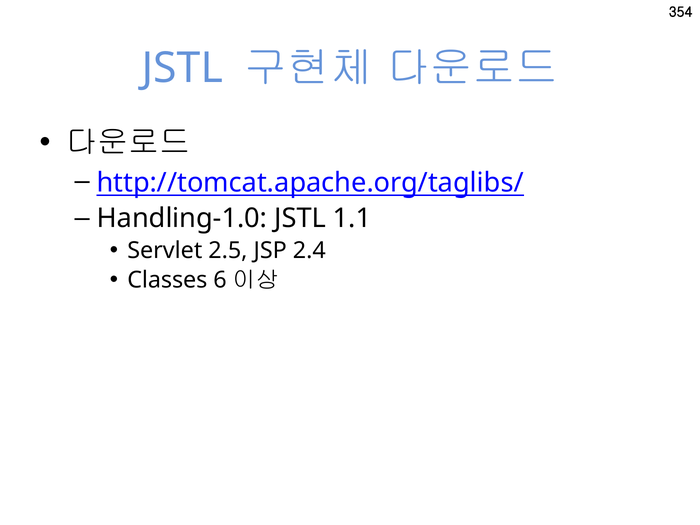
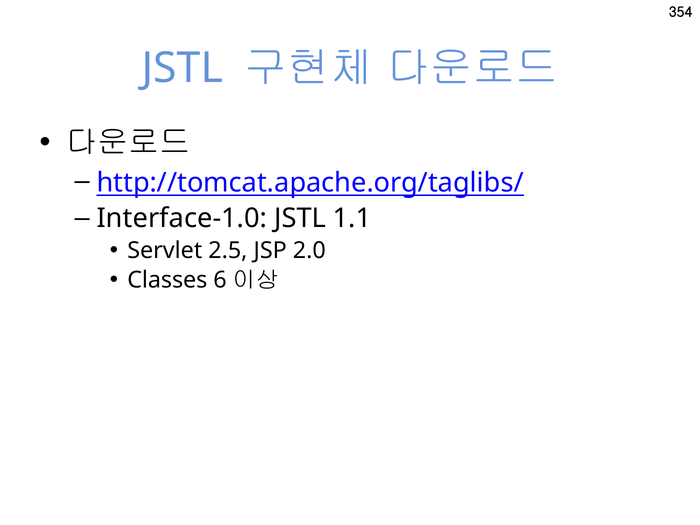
Handling-1.0: Handling-1.0 -> Interface-1.0 (182, 218)
2.4: 2.4 -> 2.0 (309, 250)
